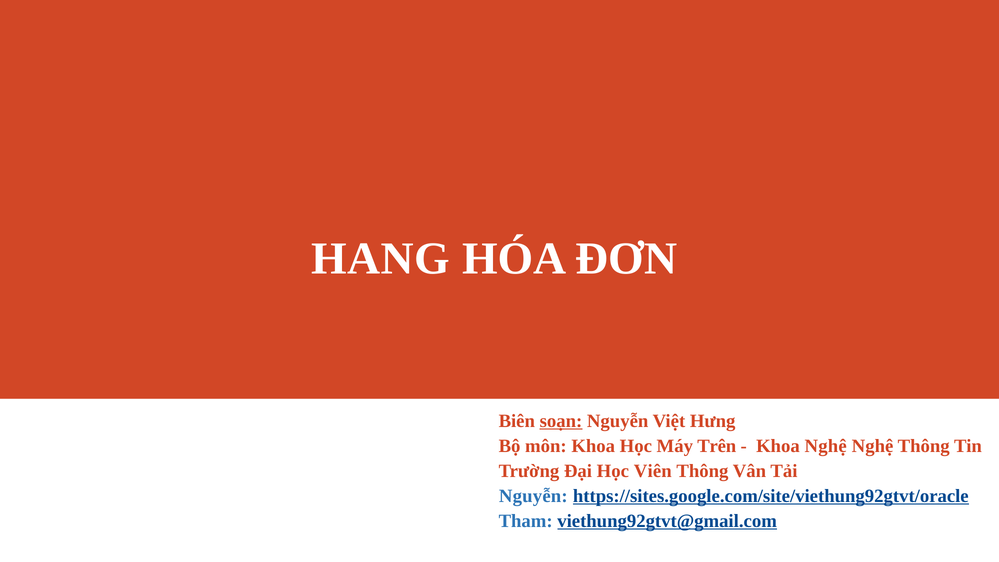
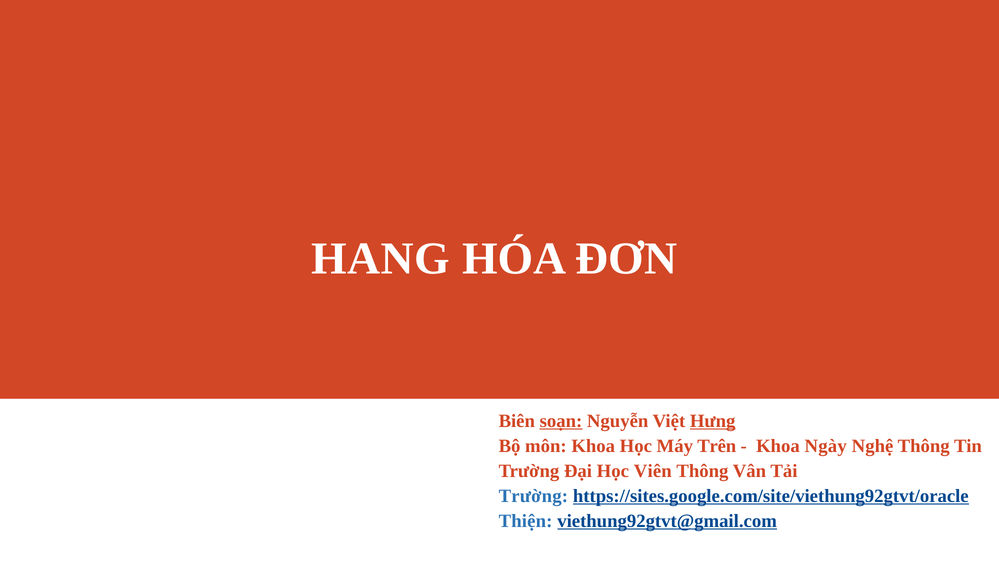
Hưng underline: none -> present (713, 421)
Khoa Nghệ: Nghệ -> Ngày (826, 446)
Nguyễn: Nguyễn -> Trường (533, 496)
Tham: Tham -> Thiện (526, 521)
